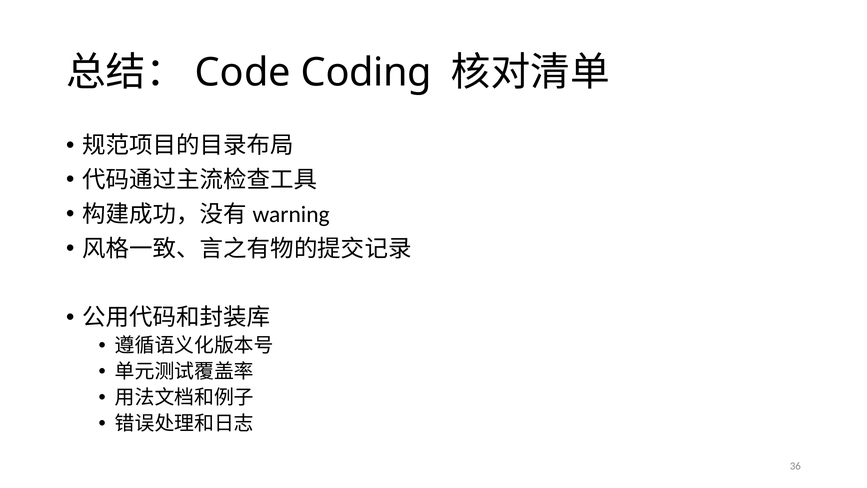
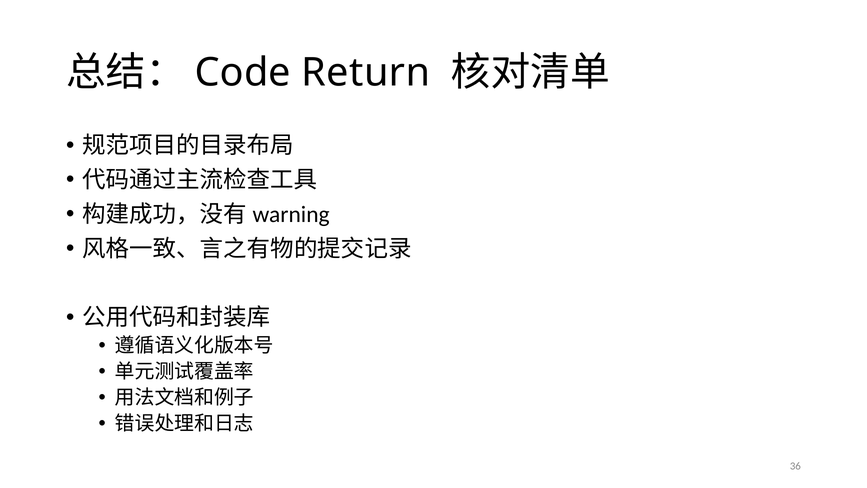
Coding: Coding -> Return (366, 73)
